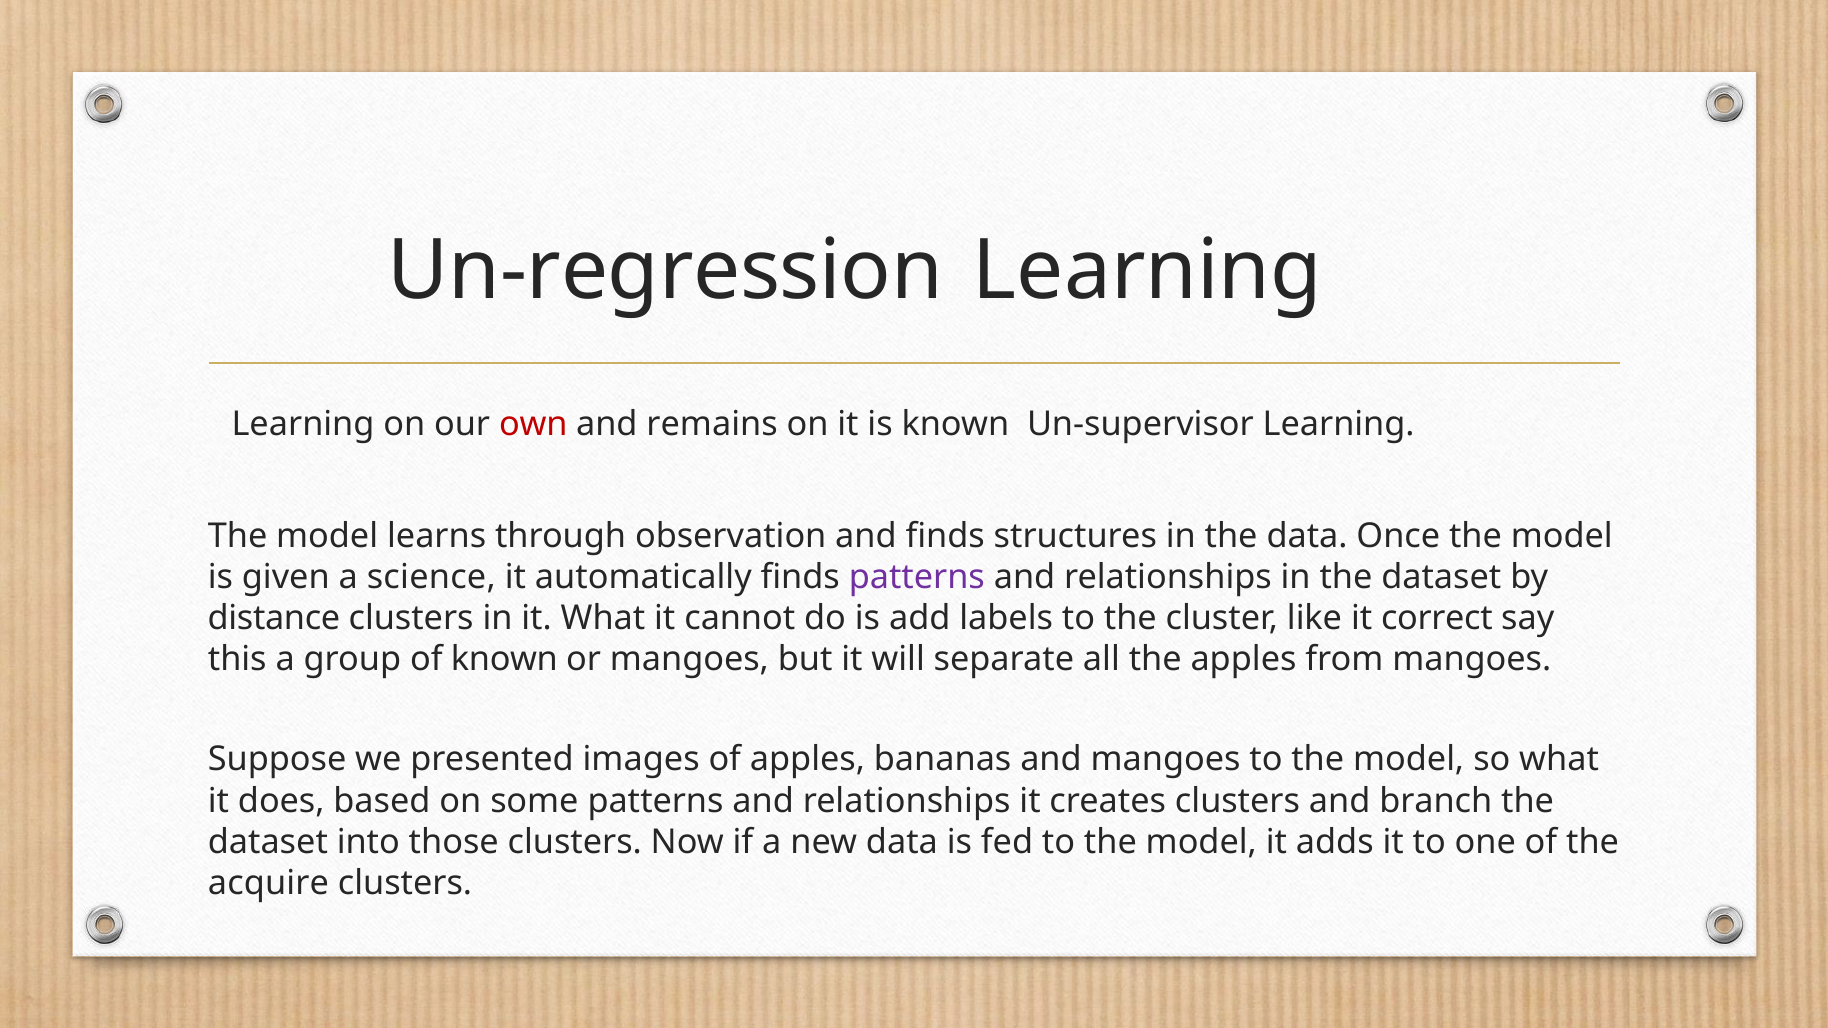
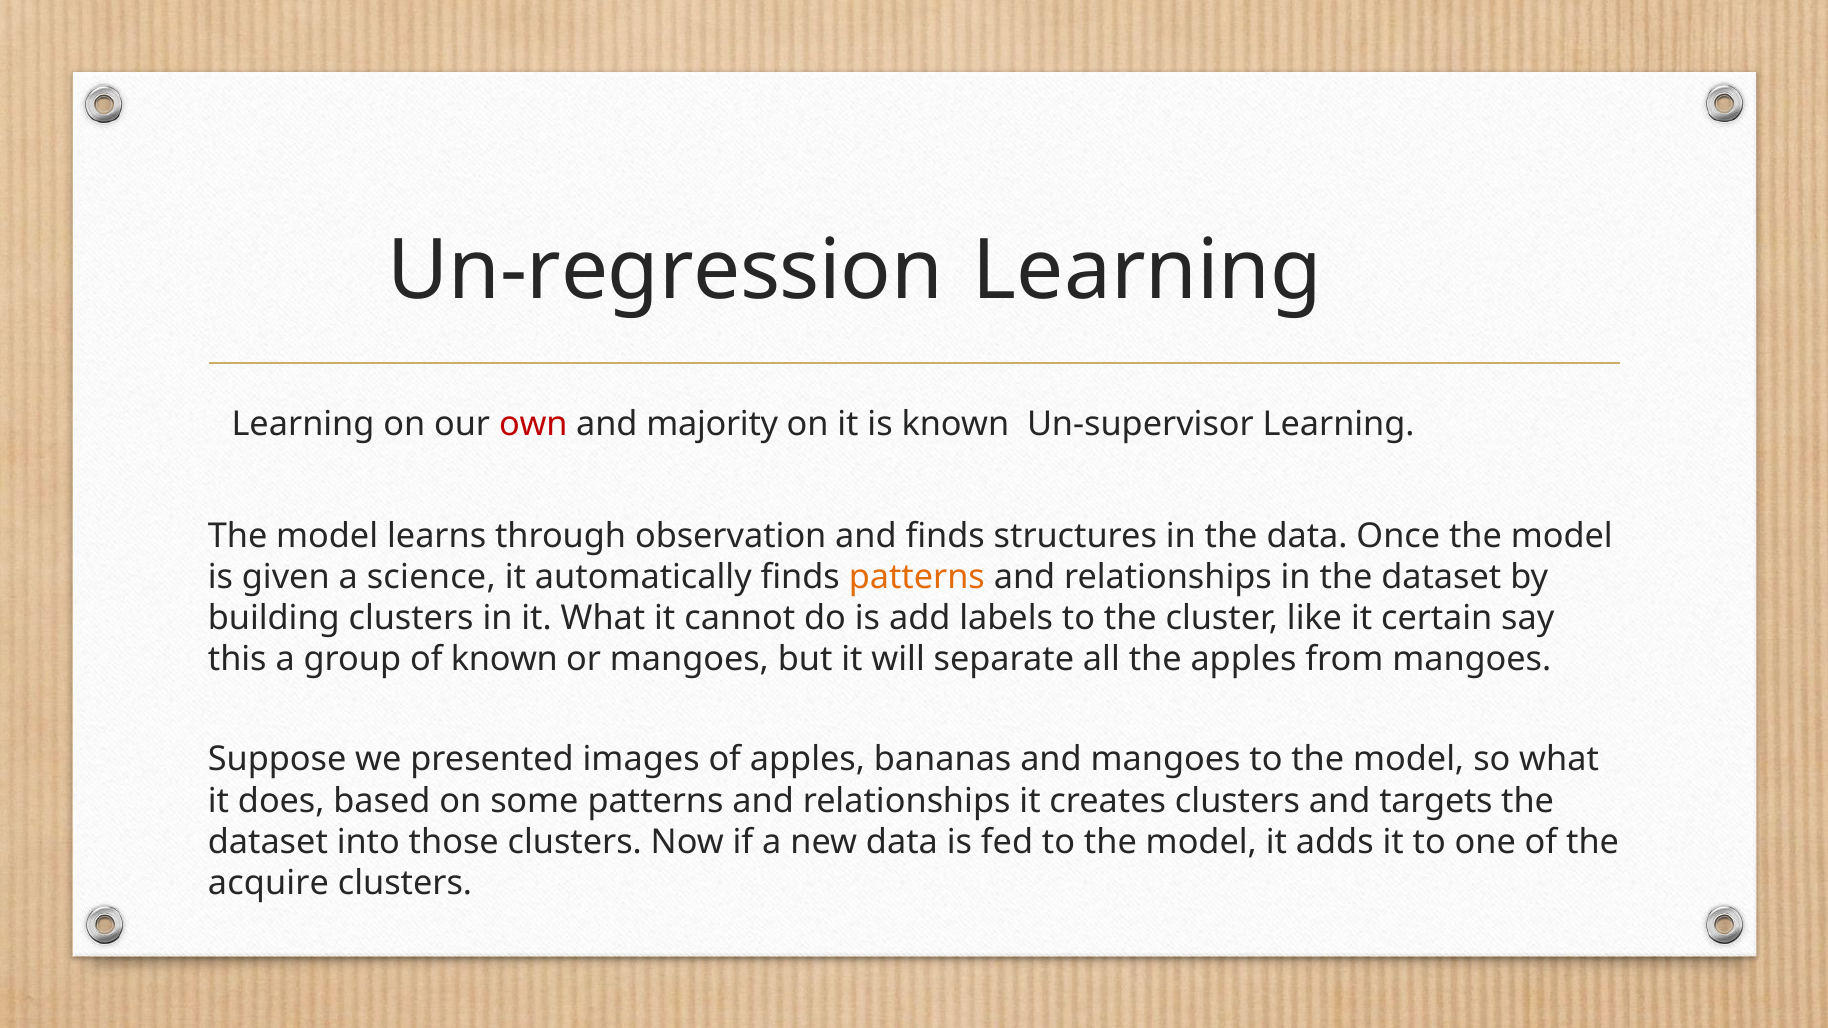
remains: remains -> majority (712, 424)
patterns colour: purple -> orange (917, 577)
distance: distance -> building (274, 618)
correct: correct -> certain (1437, 618)
branch: branch -> targets (1436, 801)
